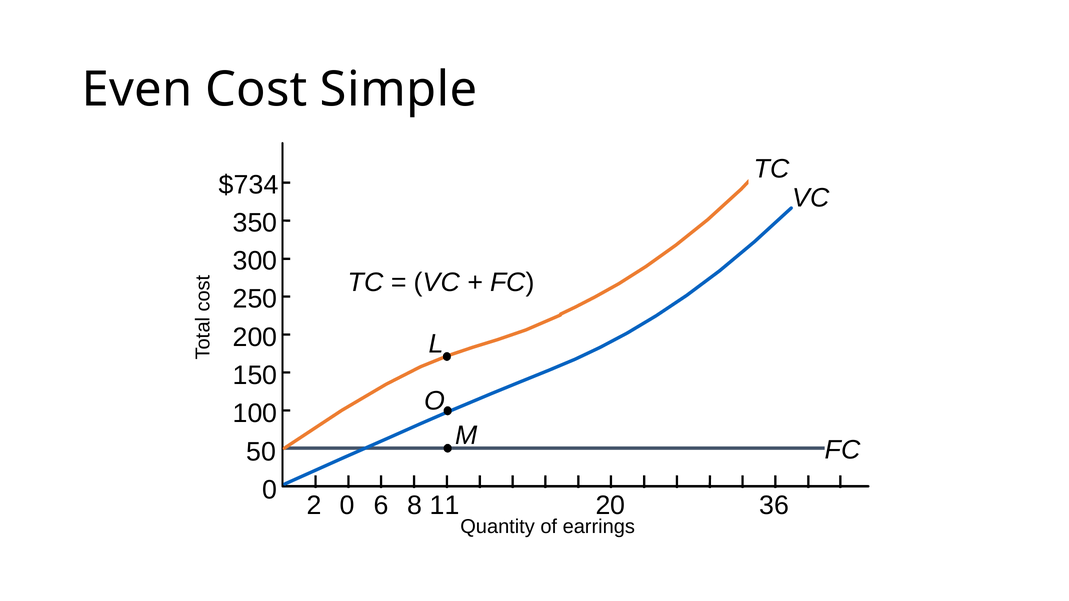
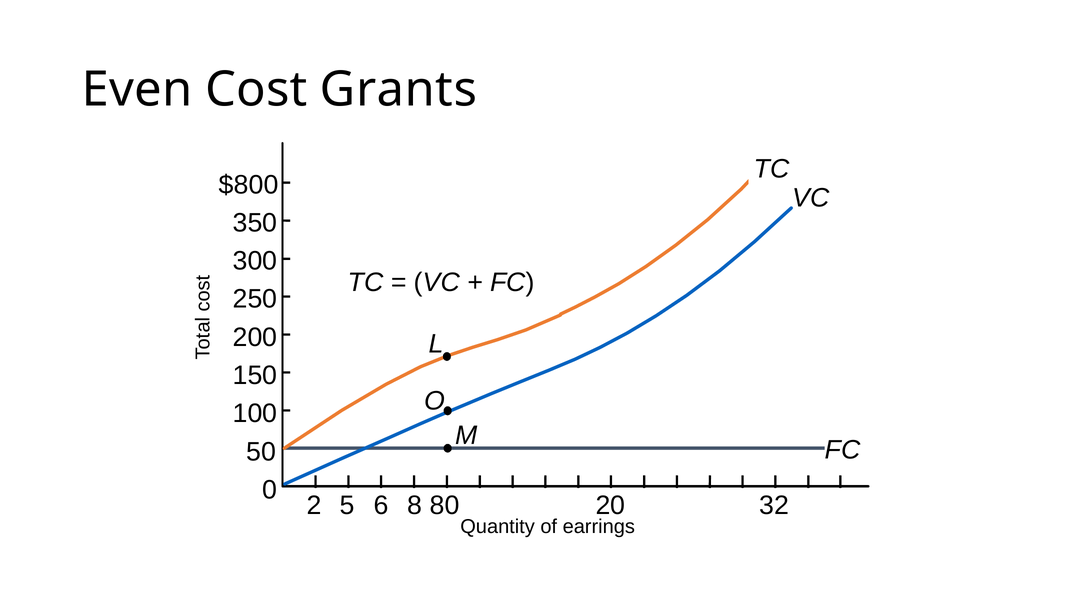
Simple: Simple -> Grants (398, 90)
$734: $734 -> $800 (249, 185)
2 0: 0 -> 5 (347, 506)
11: 11 -> 80 (445, 506)
36: 36 -> 32 (774, 506)
